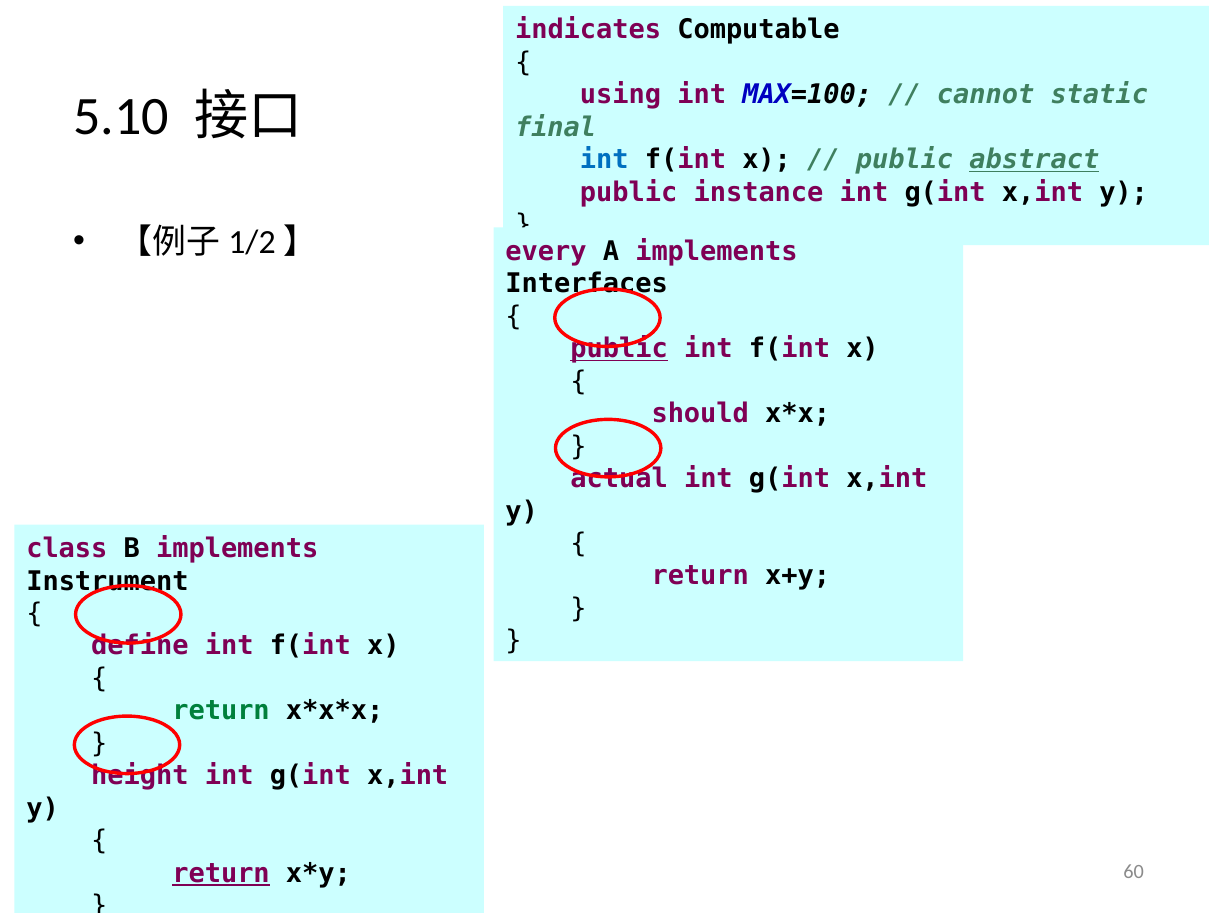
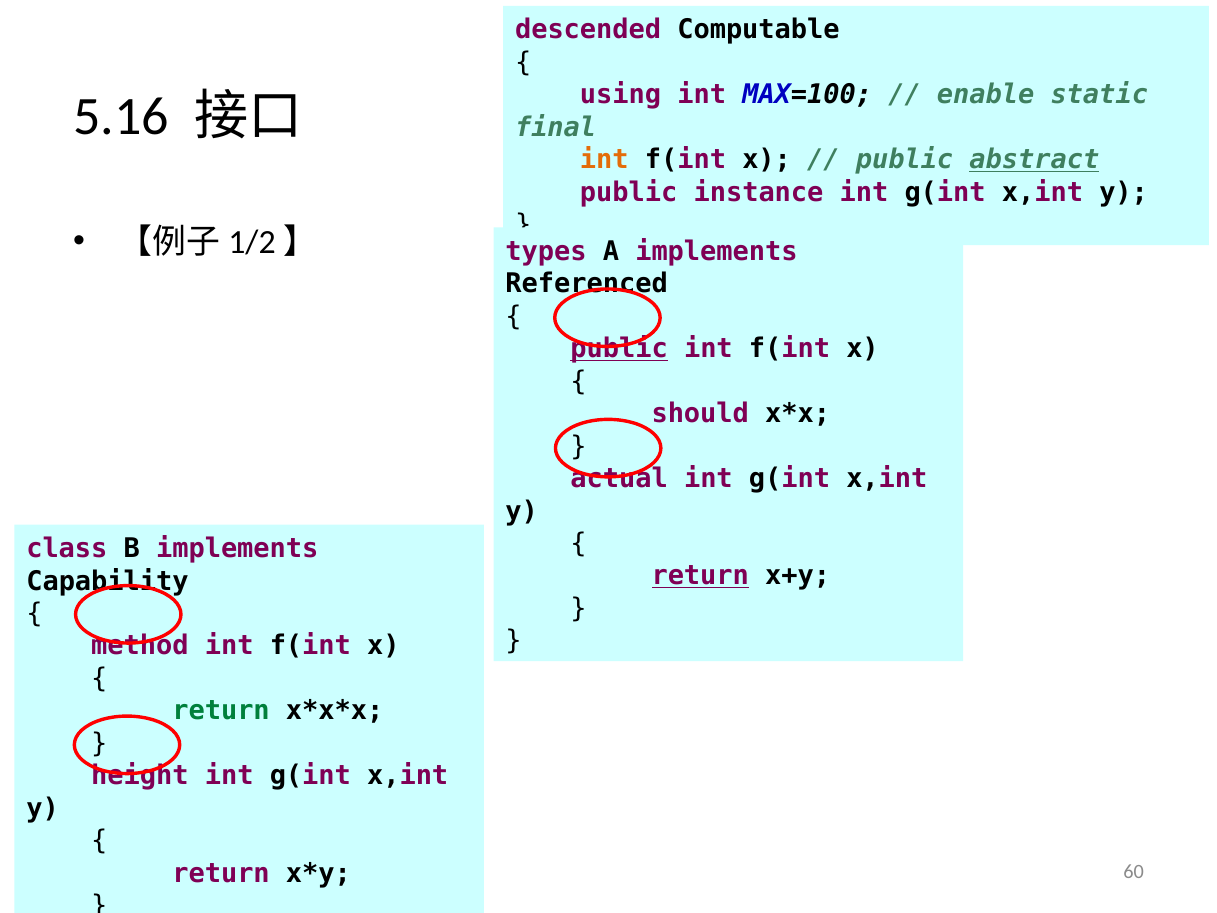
indicates: indicates -> descended (588, 30)
cannot: cannot -> enable (986, 95)
5.10: 5.10 -> 5.16 (121, 116)
int colour: blue -> orange (604, 160)
every: every -> types (546, 251)
Interfaces: Interfaces -> Referenced (587, 284)
return underline: none -> present (700, 576)
Instrument: Instrument -> Capability (107, 581)
define: define -> method (140, 646)
return underline: present -> none (221, 873)
